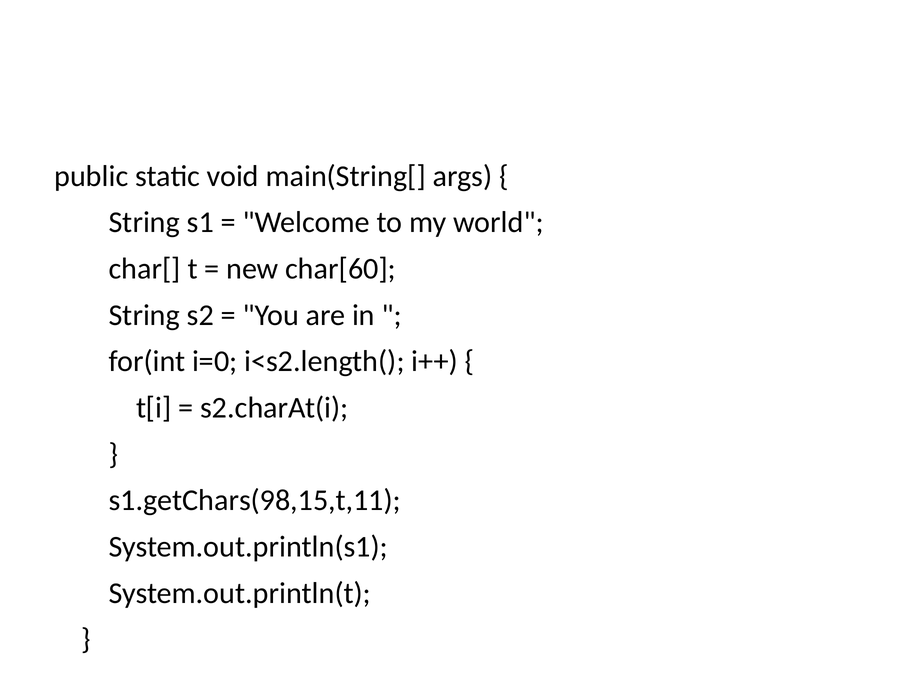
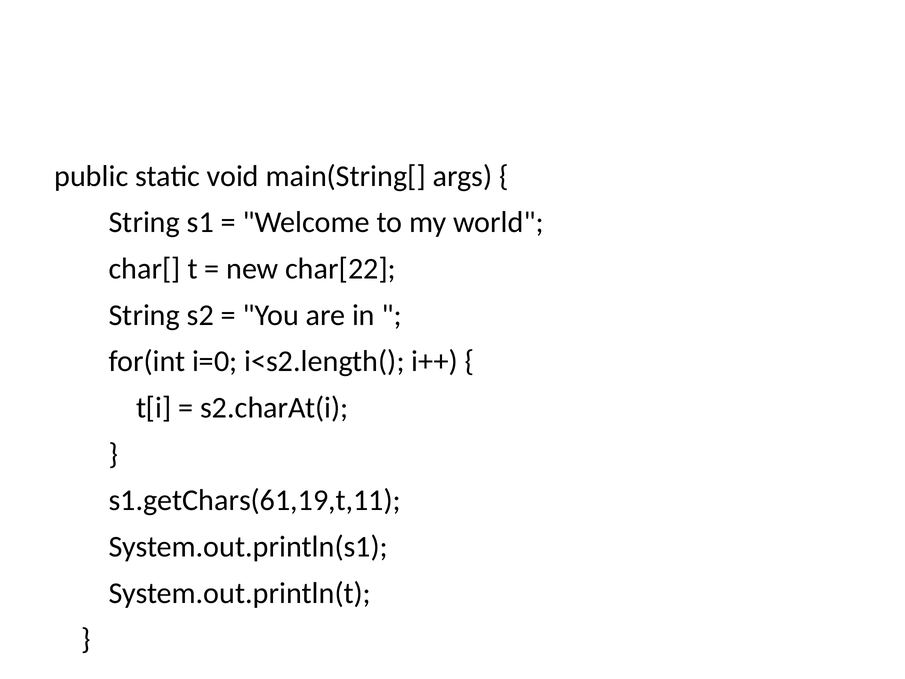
char[60: char[60 -> char[22 (341, 269)
s1.getChars(98,15,t,11: s1.getChars(98,15,t,11 -> s1.getChars(61,19,t,11 (255, 500)
